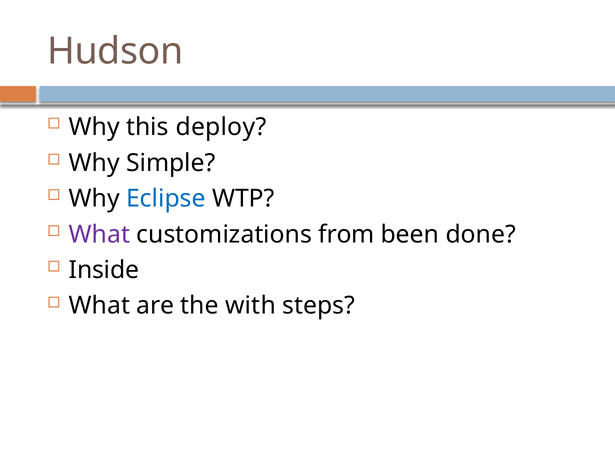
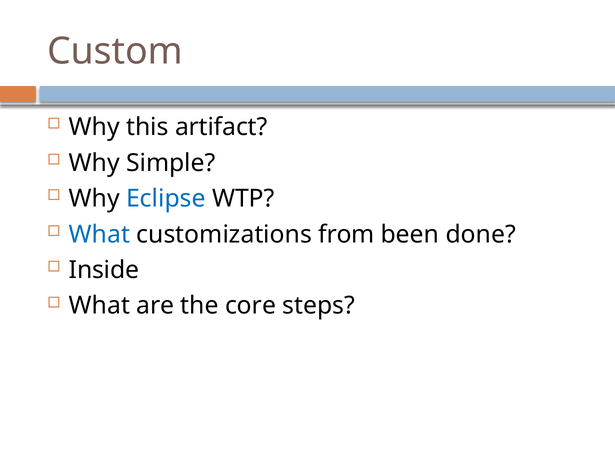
Hudson: Hudson -> Custom (115, 51)
deploy: deploy -> artifact (221, 127)
What colour: purple -> blue (99, 234)
with: with -> core (251, 306)
